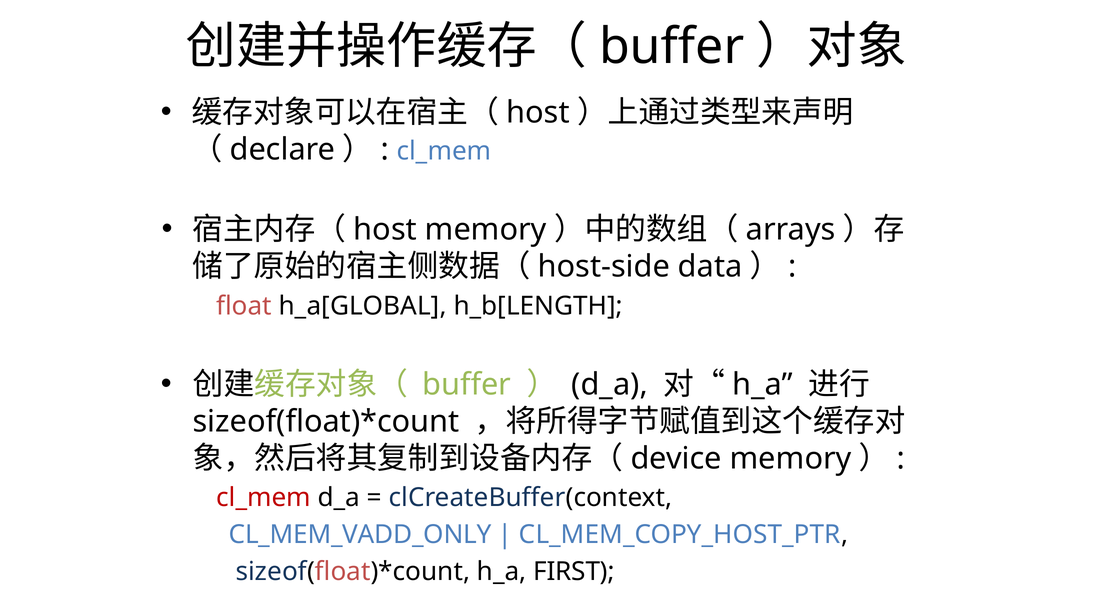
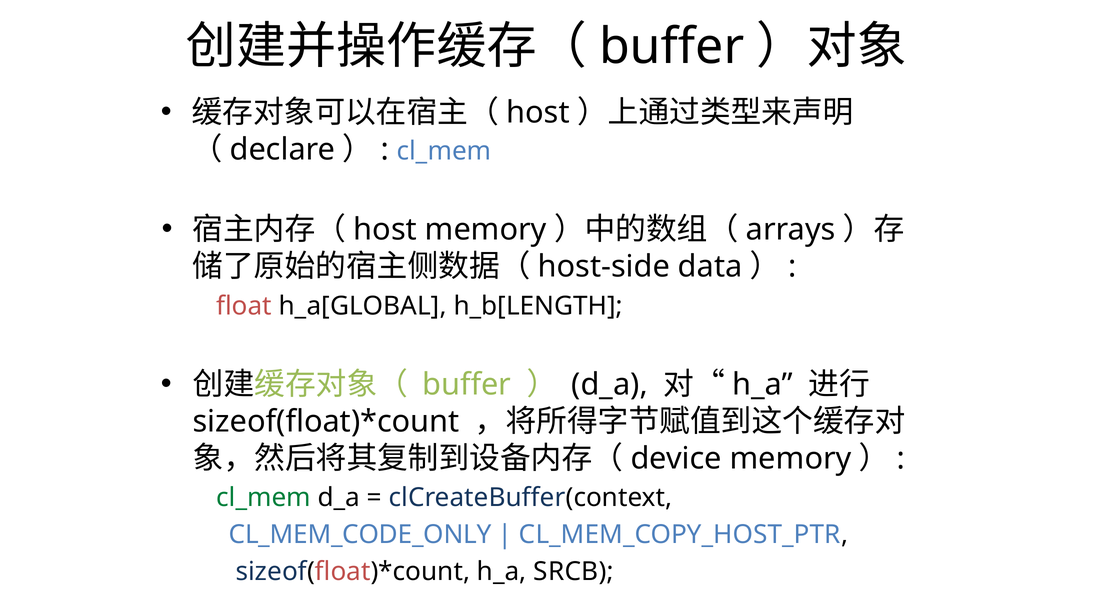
cl_mem colour: red -> green (264, 498)
CL_MEM_VADD_ONLY: CL_MEM_VADD_ONLY -> CL_MEM_CODE_ONLY (360, 534)
FIRST: FIRST -> SRCB (574, 571)
